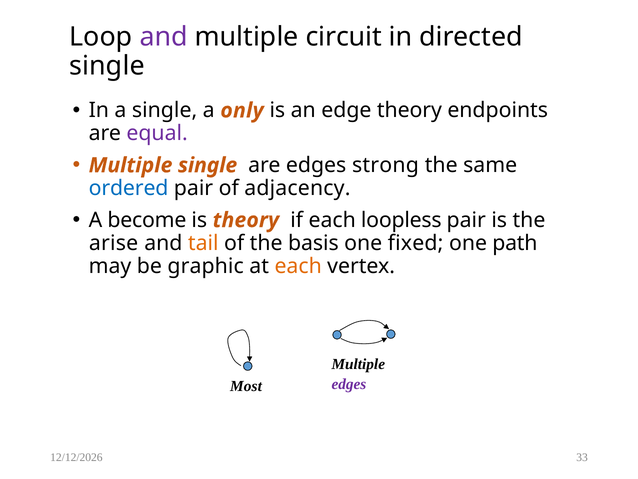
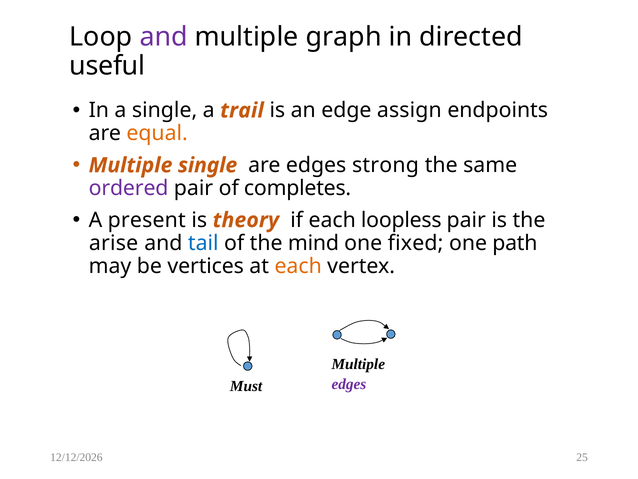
circuit: circuit -> graph (344, 37)
single: single -> useful (107, 66)
only: only -> trail (242, 110)
edge theory: theory -> assign (409, 110)
equal colour: purple -> orange (157, 133)
ordered colour: blue -> purple (129, 188)
adjacency: adjacency -> completes (298, 188)
become: become -> present (147, 220)
tail colour: orange -> blue (203, 243)
basis: basis -> mind (313, 243)
graphic: graphic -> vertices (206, 266)
Most: Most -> Must (246, 386)
33: 33 -> 25 (582, 457)
